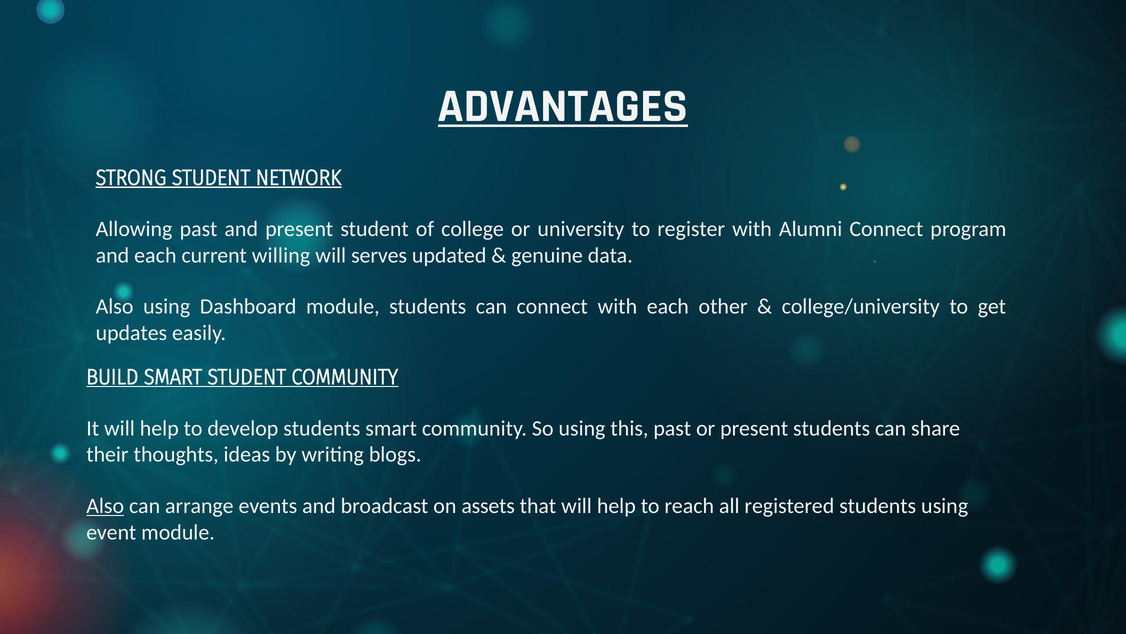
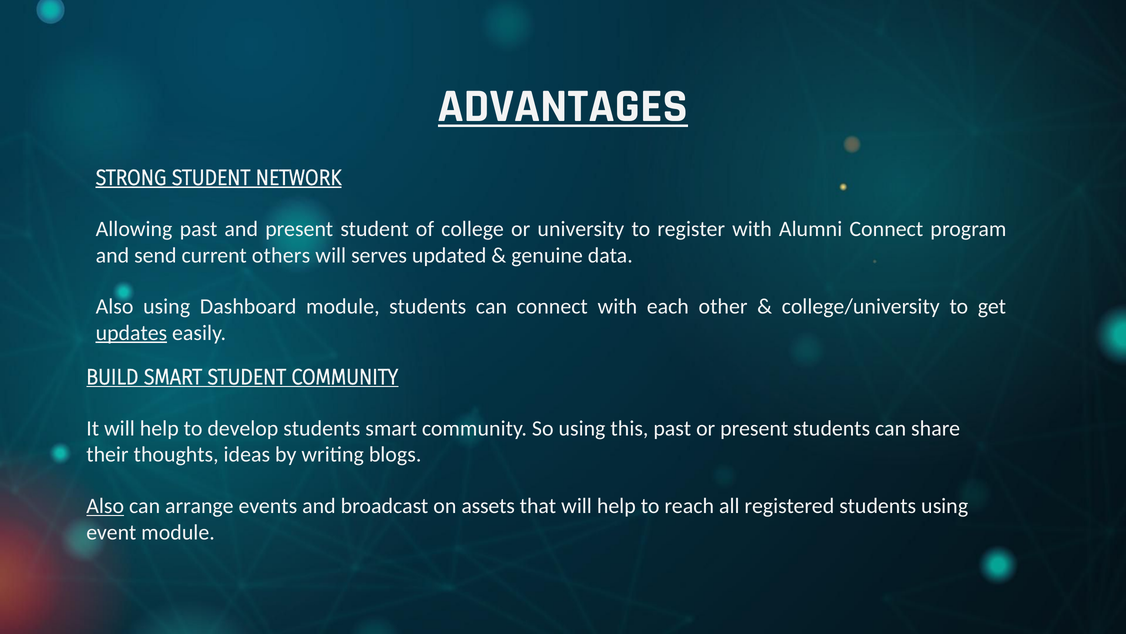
and each: each -> send (155, 255)
willing: willing -> others (281, 255)
updates underline: none -> present (131, 333)
